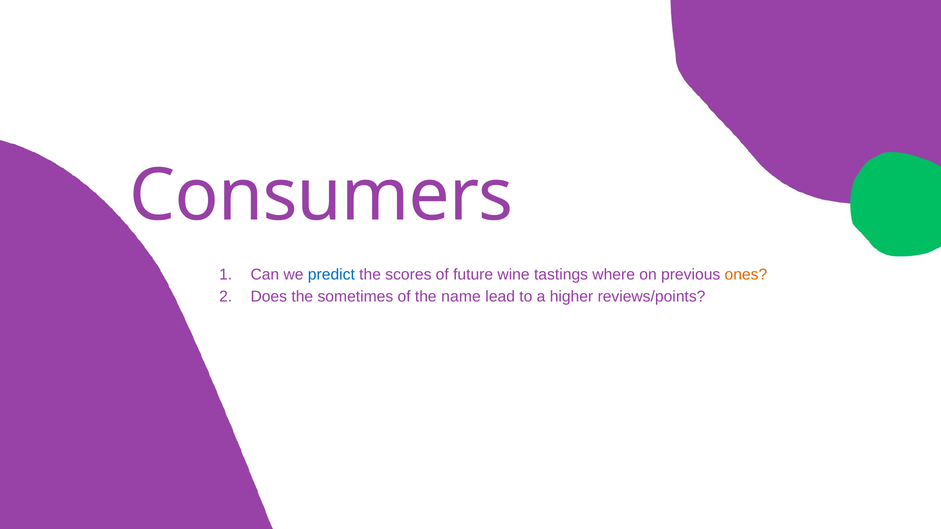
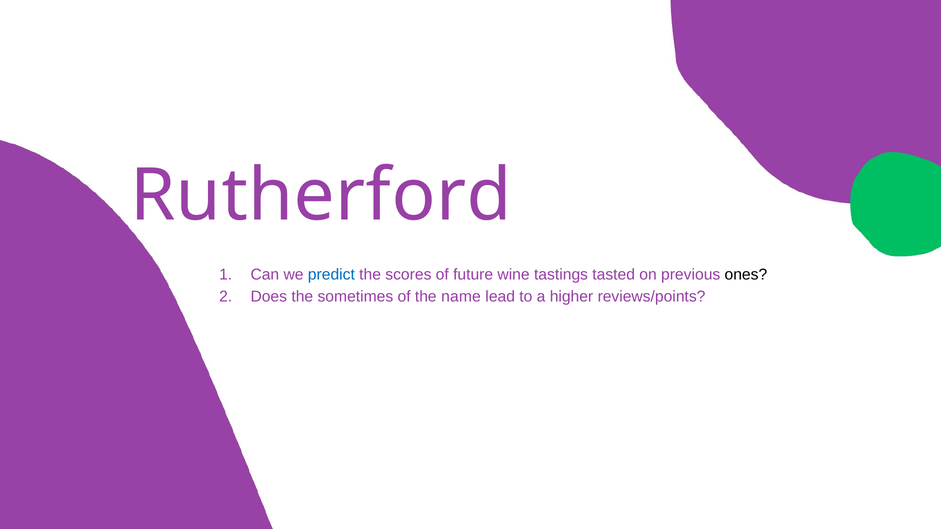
Consumers: Consumers -> Rutherford (321, 196)
where: where -> tasted (614, 275)
ones colour: orange -> black (746, 275)
